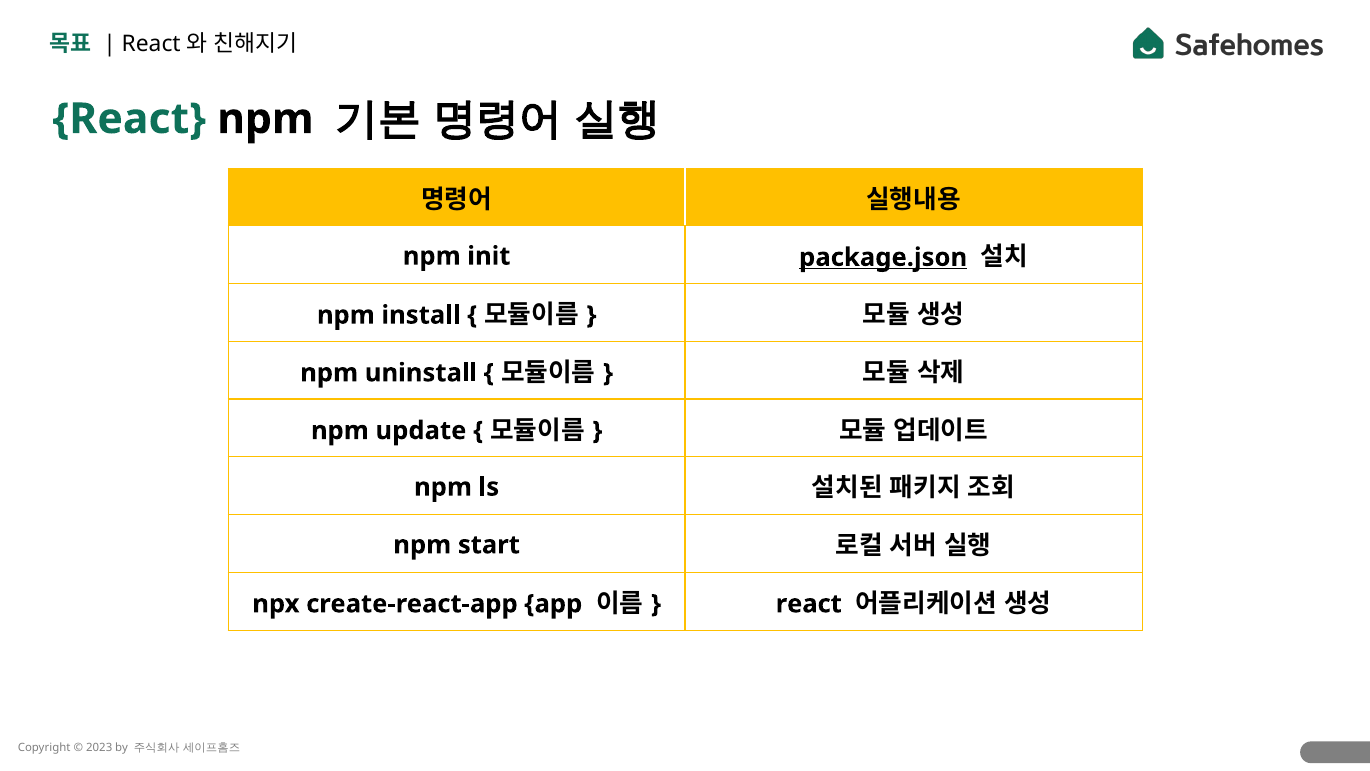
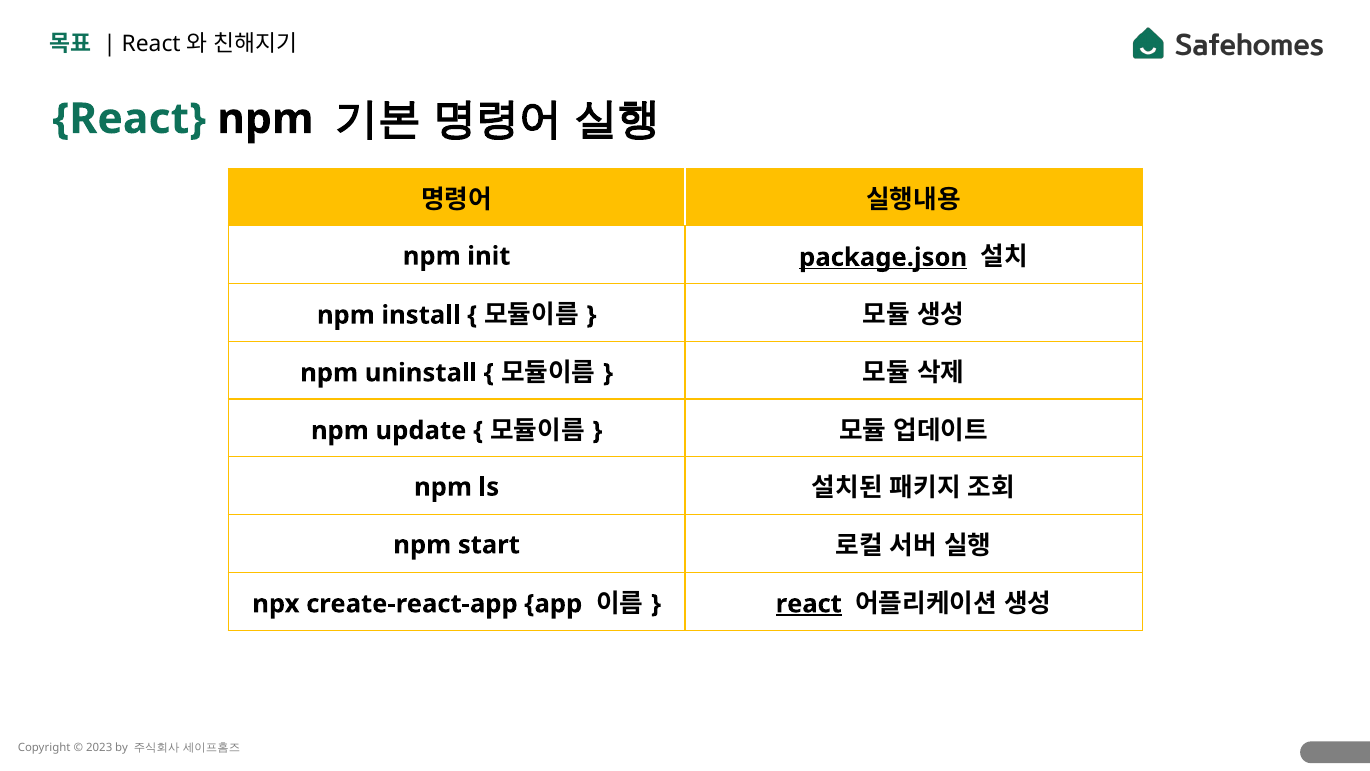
react underline: none -> present (809, 604)
